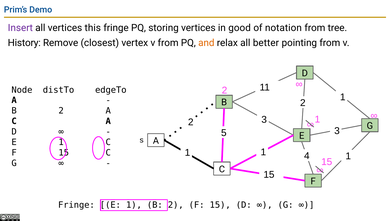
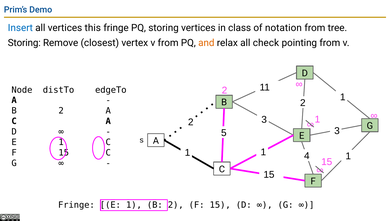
Insert colour: purple -> blue (20, 28)
good: good -> class (240, 28)
History: History -> Storing (24, 43)
better: better -> check (266, 43)
